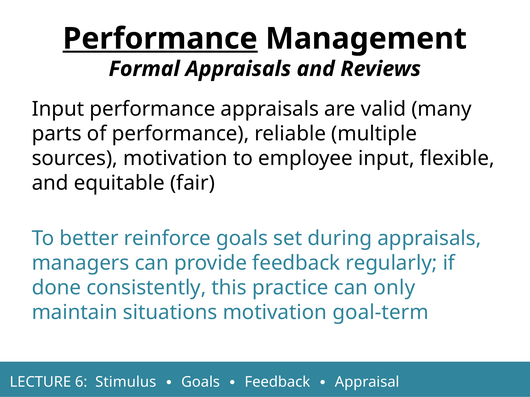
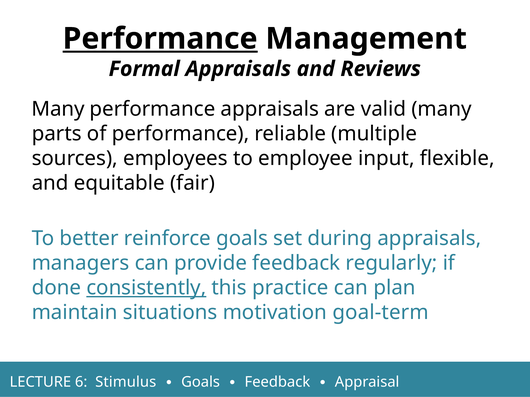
Input: Input -> Many (58, 109)
sources motivation: motivation -> employees (175, 158)
consistently underline: none -> present (146, 288)
only: only -> plan (395, 288)
